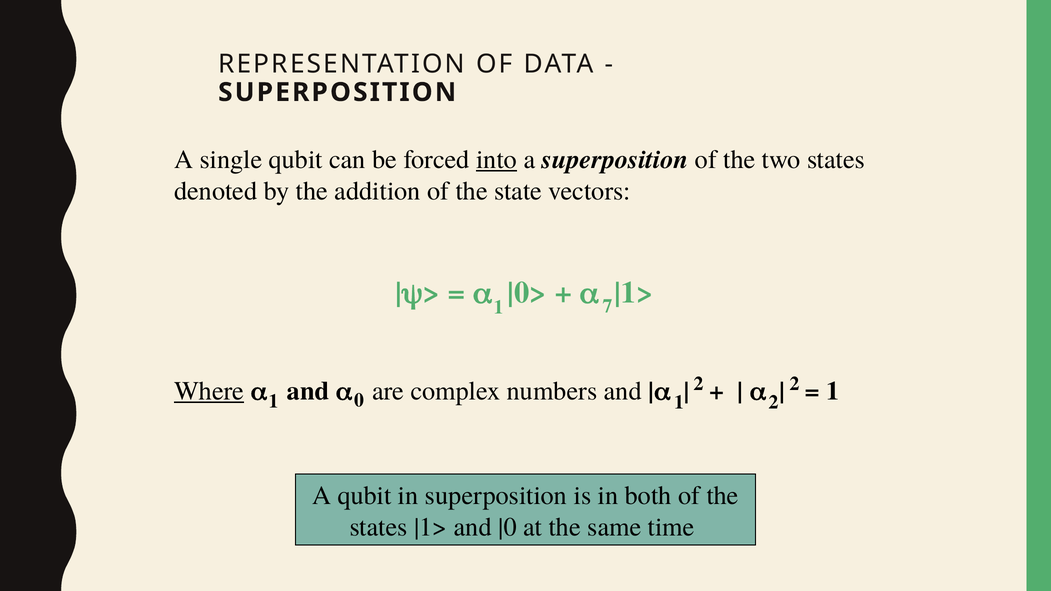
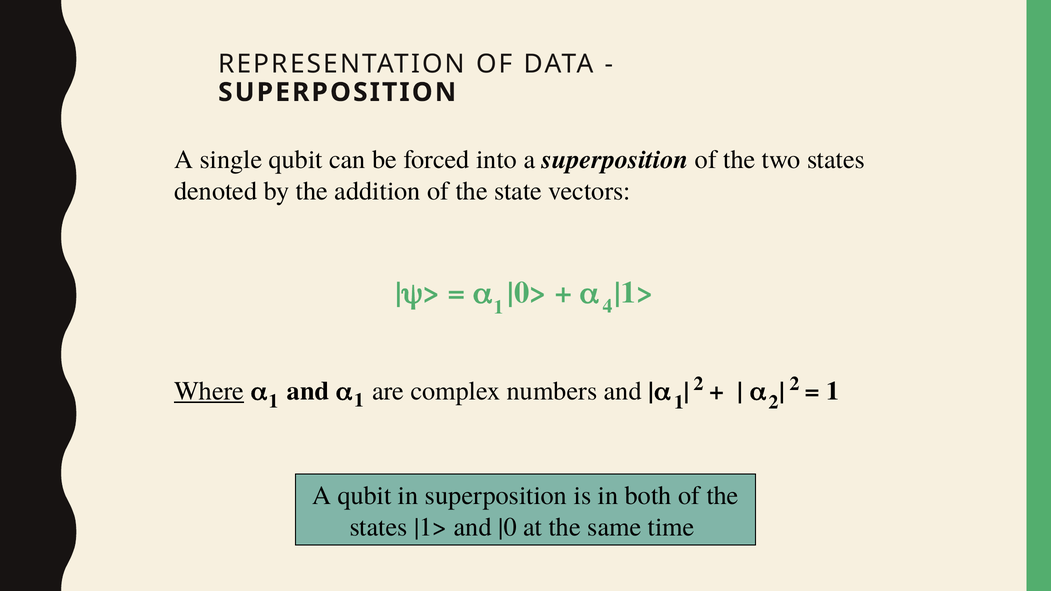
into underline: present -> none (497, 159)
7: 7 -> 4 (608, 306)
0: 0 -> 1 (359, 400)
